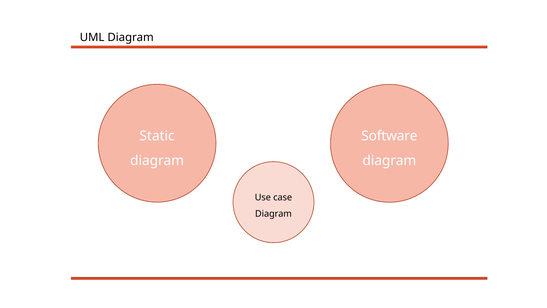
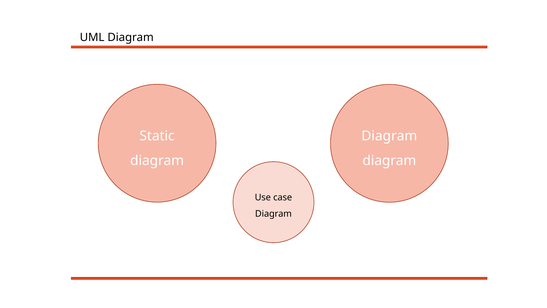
Software: Software -> Diagram (389, 136)
